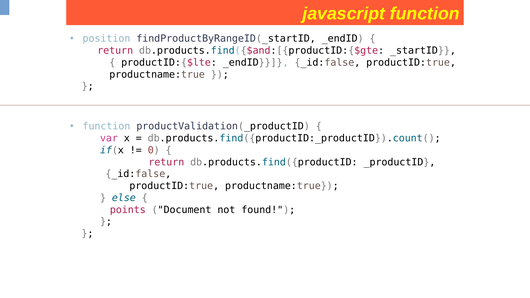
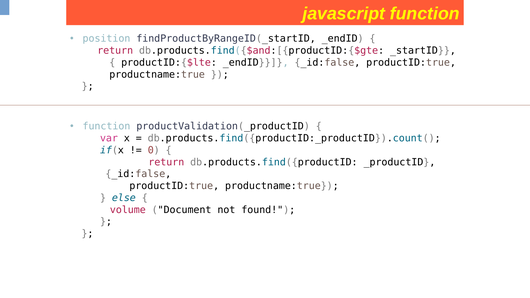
points: points -> volume (128, 210)
